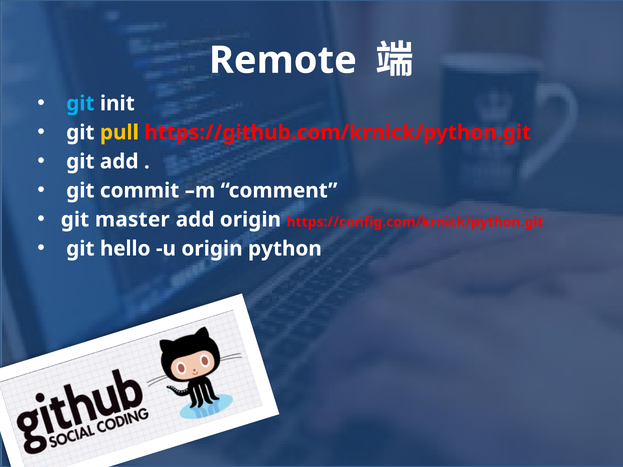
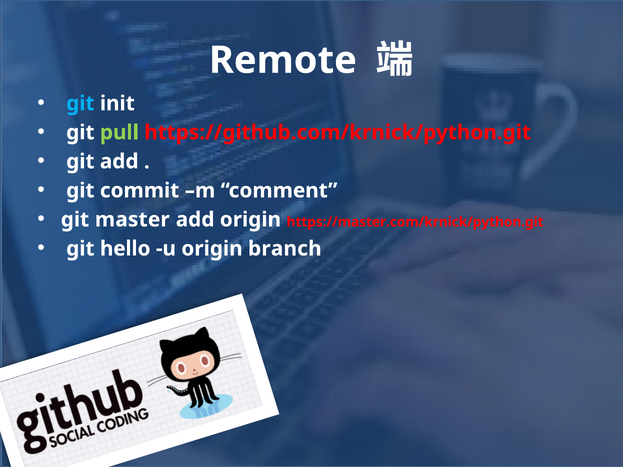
pull colour: yellow -> light green (119, 133)
https://config.com/krnick/python.git: https://config.com/krnick/python.git -> https://master.com/krnick/python.git (415, 222)
python: python -> branch (285, 249)
